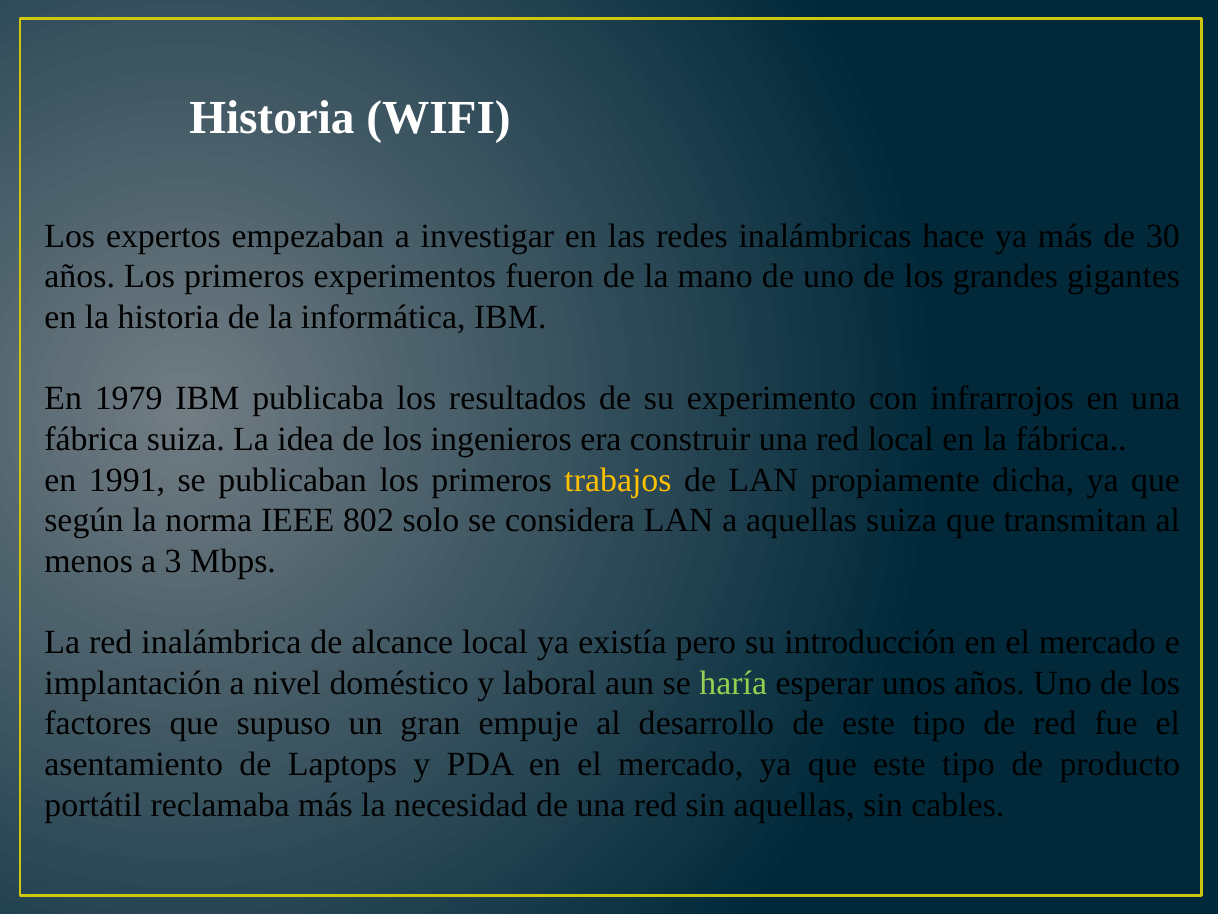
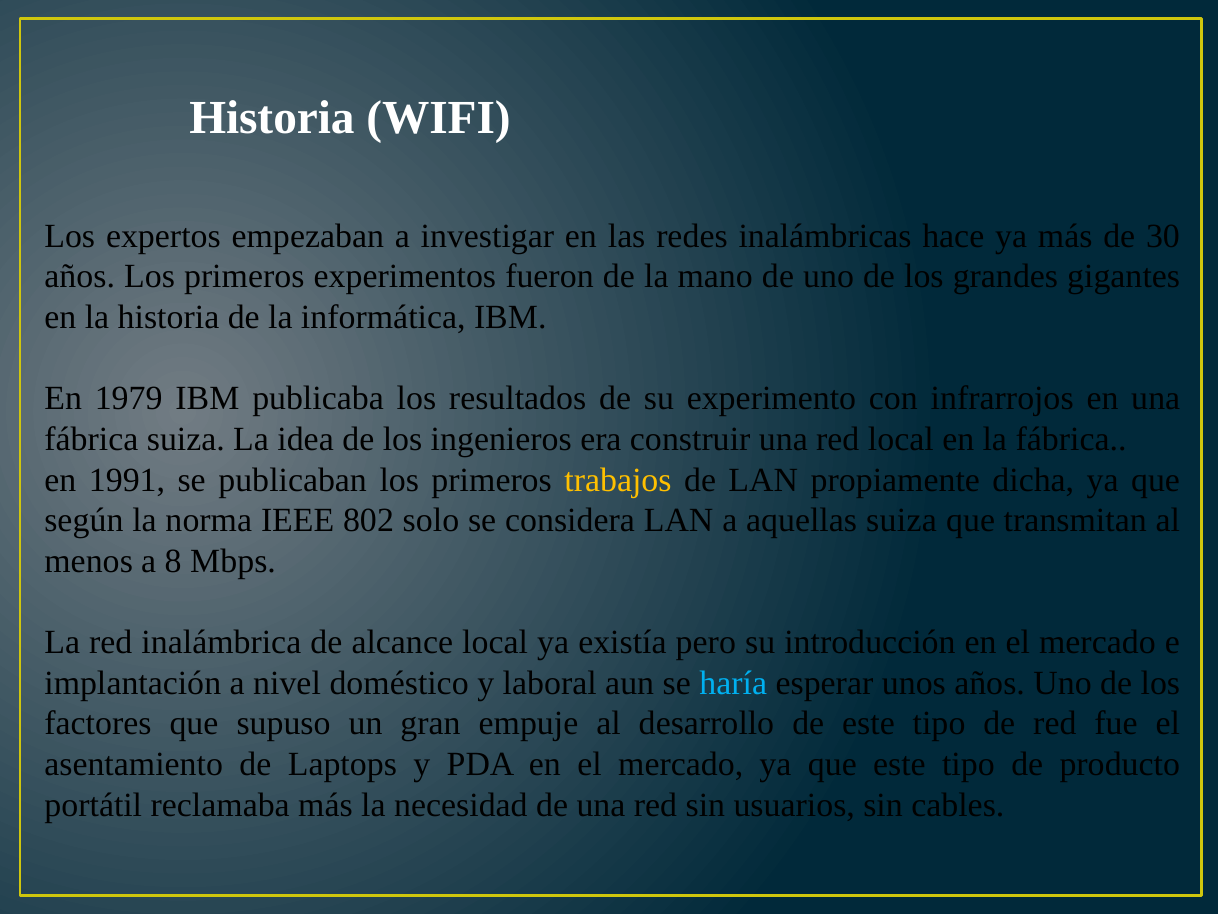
3: 3 -> 8 (173, 561)
haría colour: light green -> light blue (733, 683)
sin aquellas: aquellas -> usuarios (794, 805)
